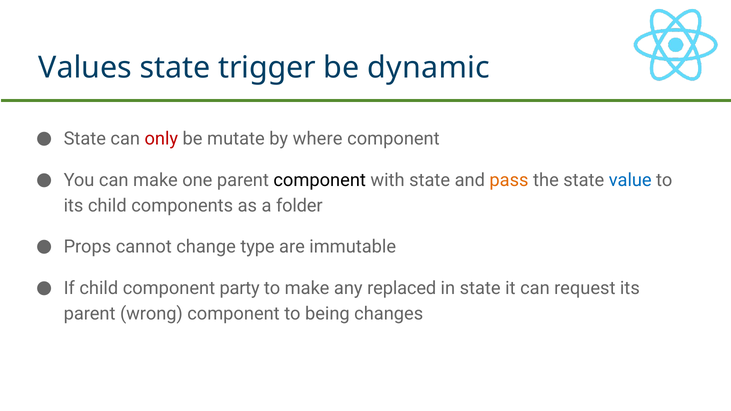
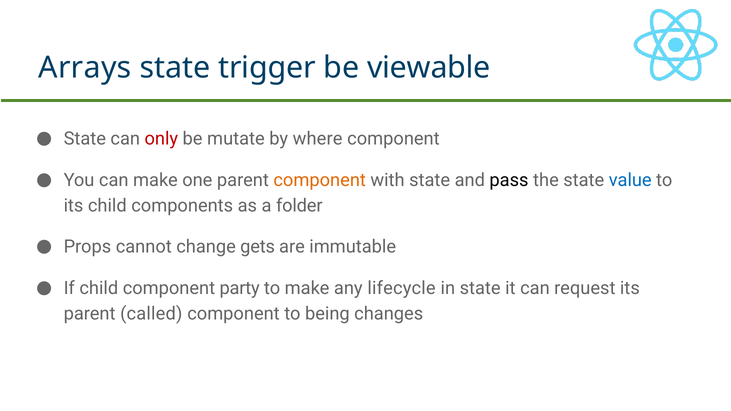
Values: Values -> Arrays (85, 68)
dynamic: dynamic -> viewable (429, 68)
component colour: black -> orange (320, 180)
pass colour: orange -> black (509, 180)
type: type -> gets (258, 247)
replaced: replaced -> lifecycle (402, 288)
wrong: wrong -> called (151, 314)
